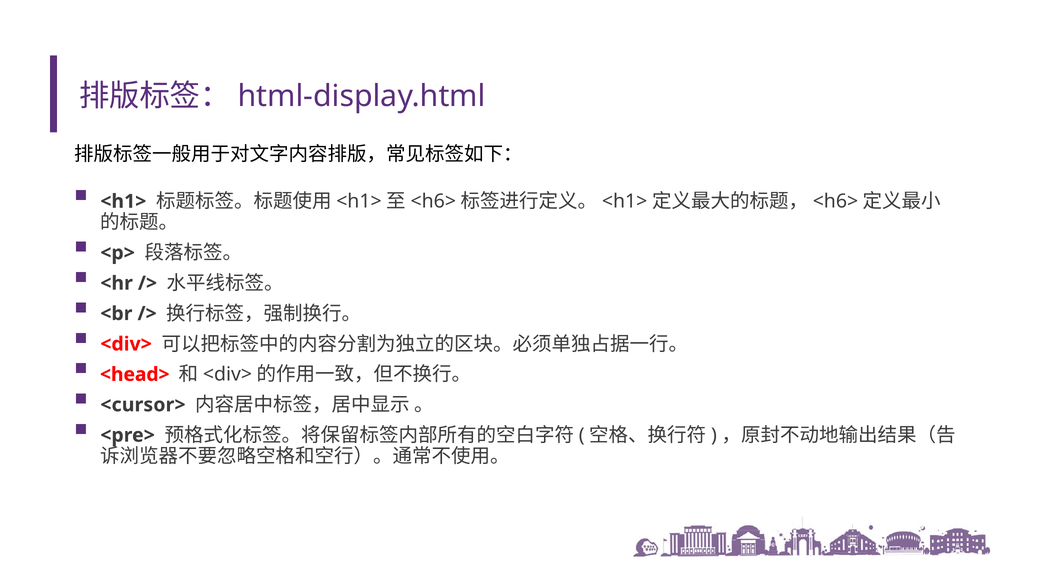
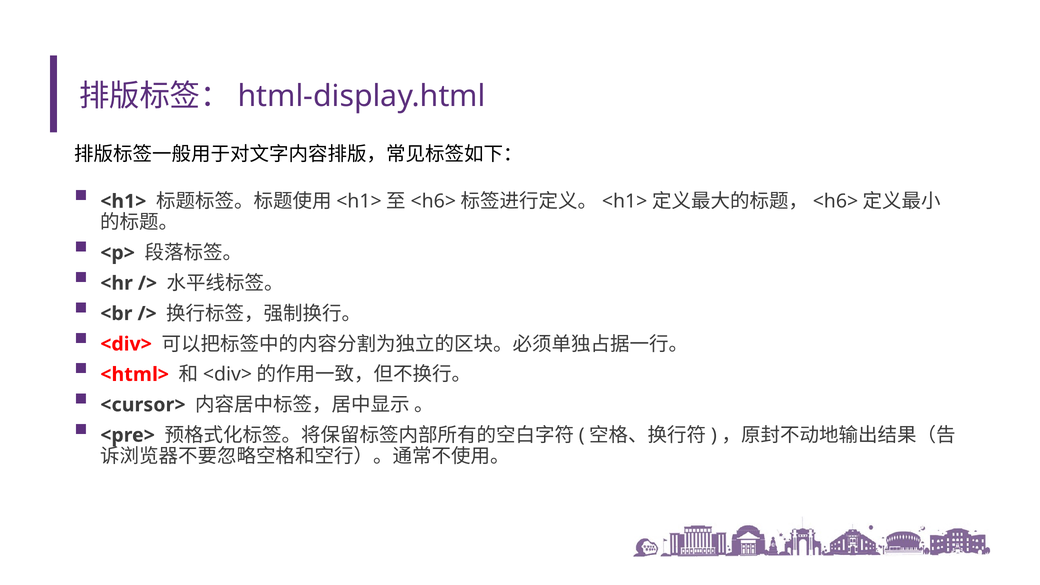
<head>: <head> -> <html> (135, 374)
